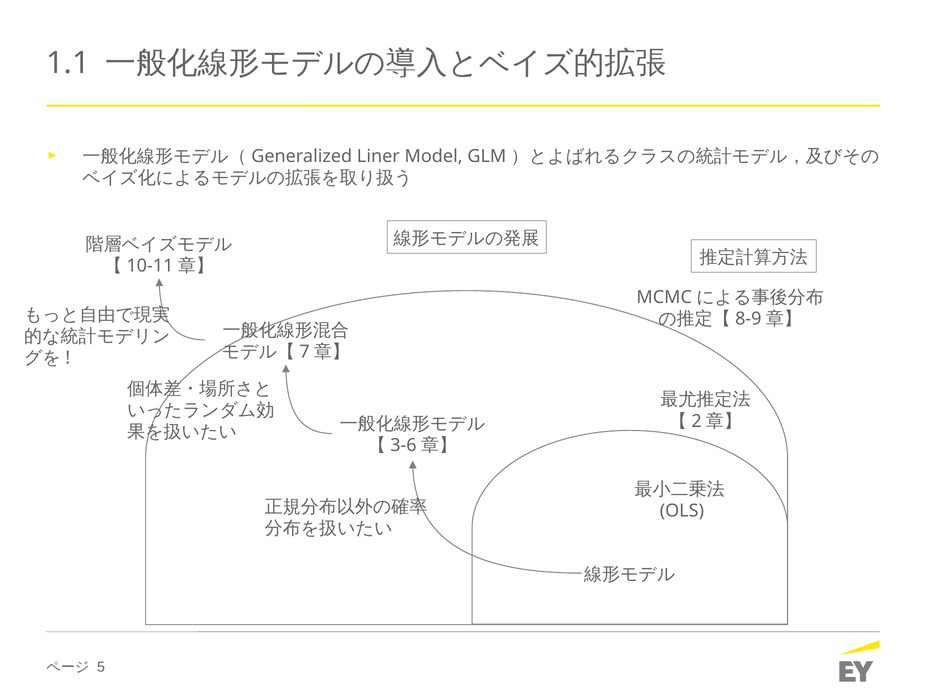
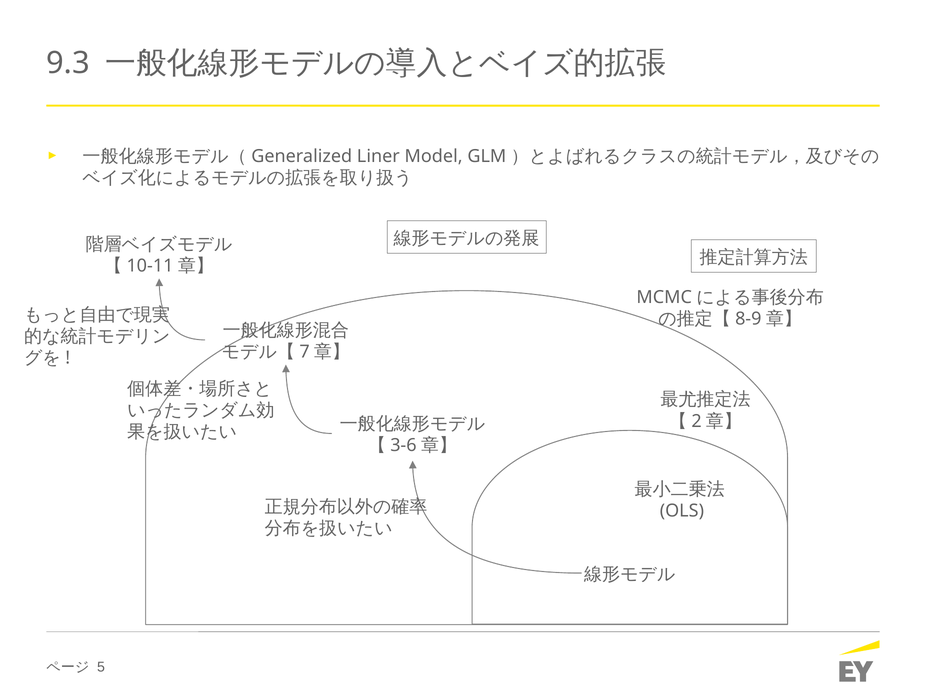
1.1: 1.1 -> 9.3 (68, 63)
